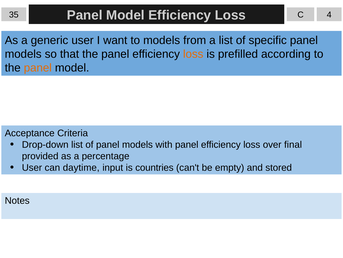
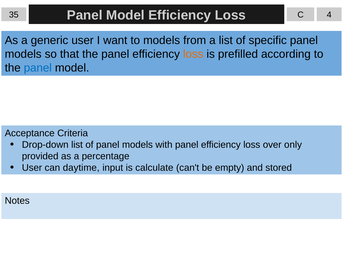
panel colour: orange -> blue (38, 68)
final: final -> only (293, 144)
countries: countries -> calculate (154, 167)
